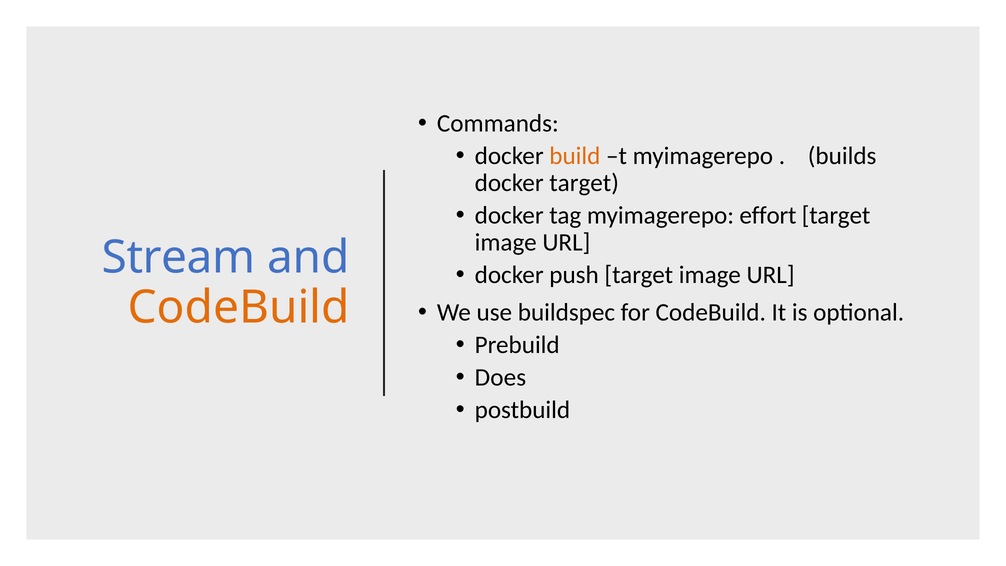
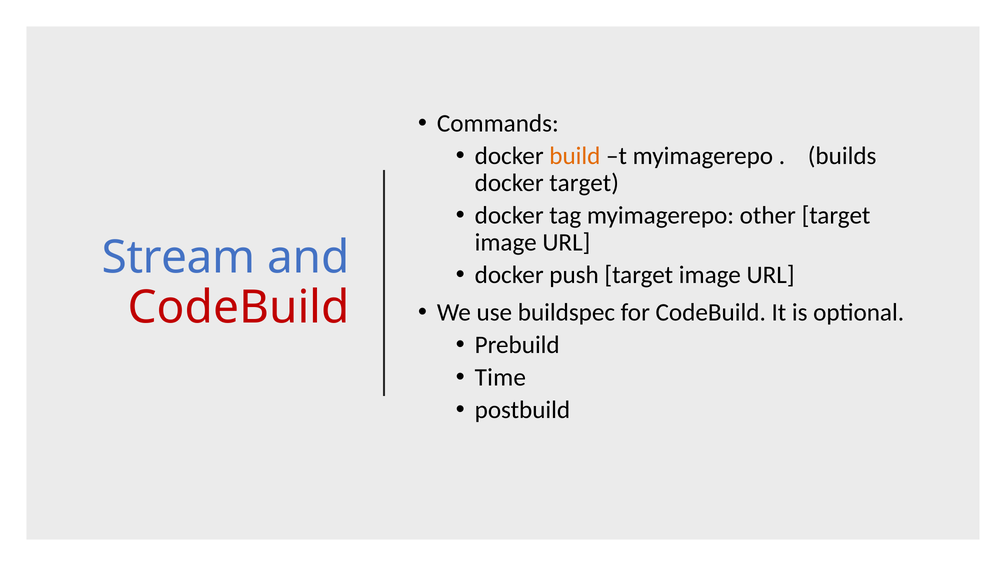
effort: effort -> other (768, 215)
CodeBuild colour: orange -> red (239, 308)
Does: Does -> Time (500, 377)
